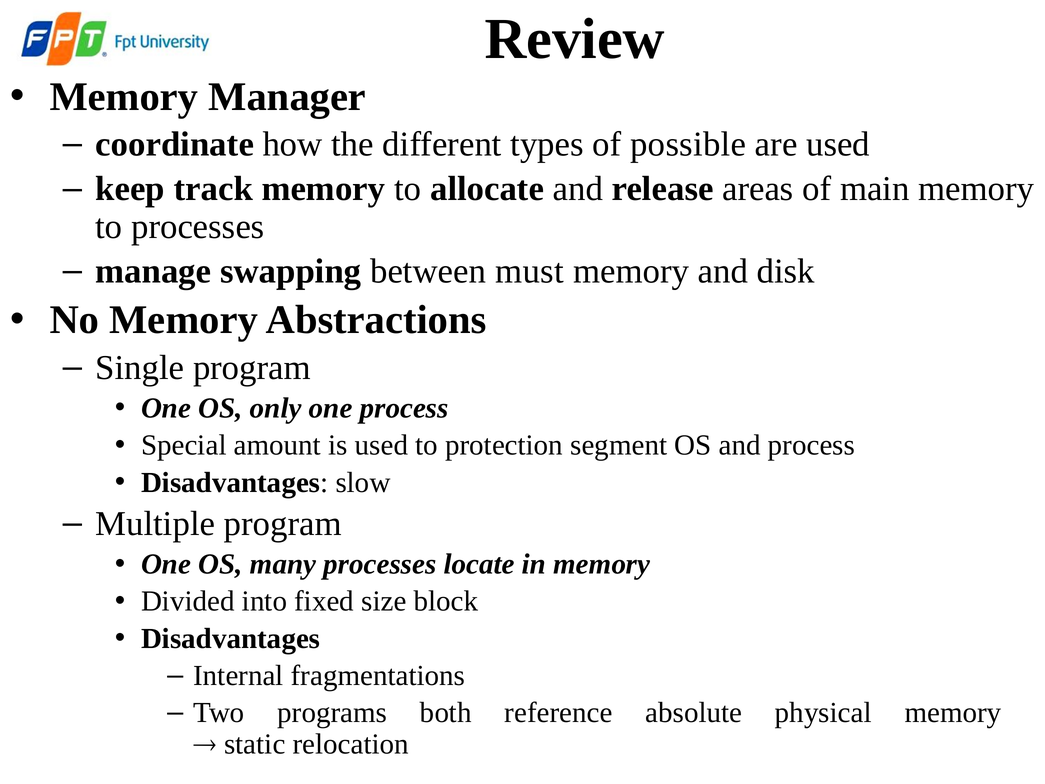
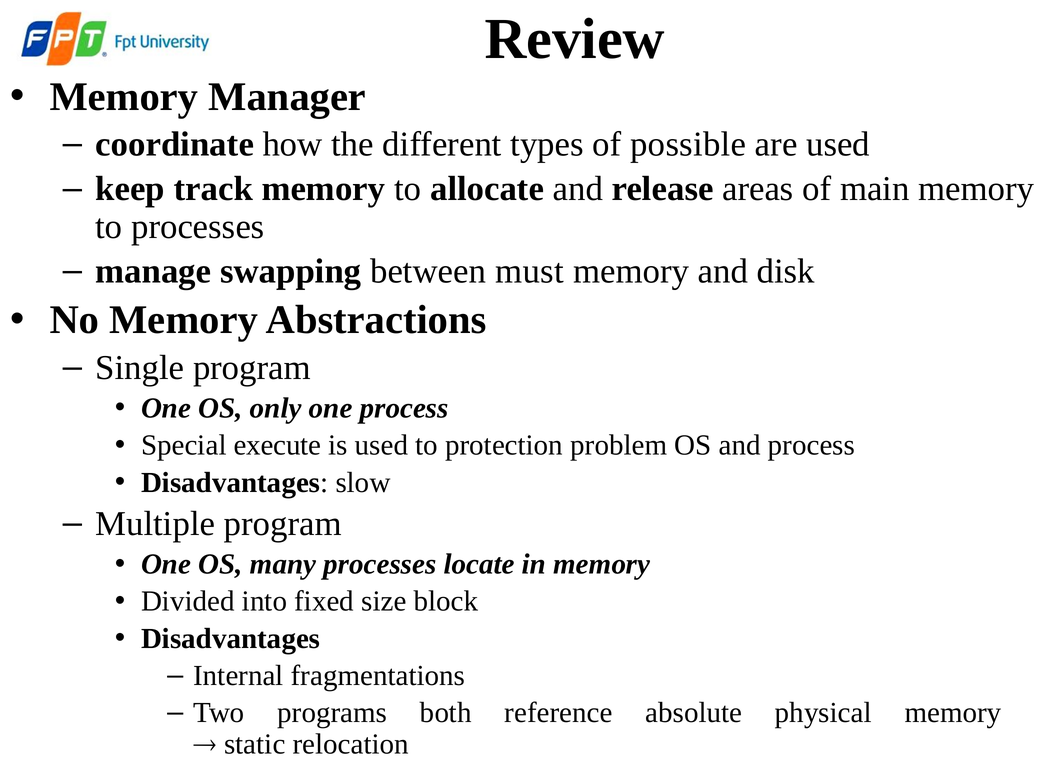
amount: amount -> execute (277, 445)
segment: segment -> problem (619, 445)
